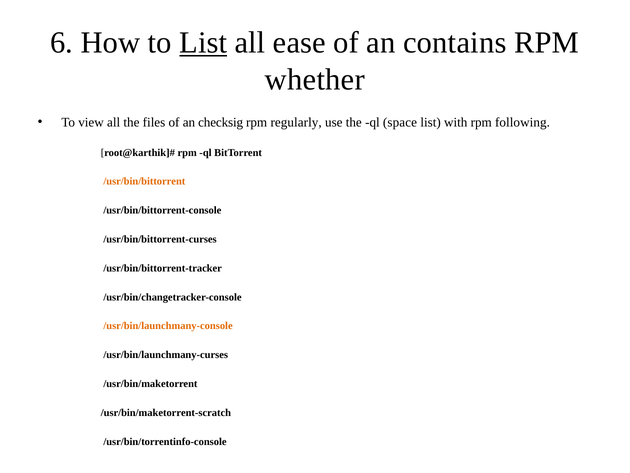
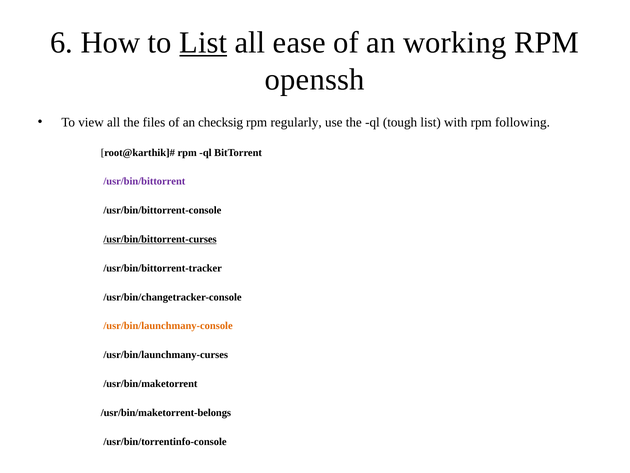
contains: contains -> working (455, 43)
whether: whether -> openssh (315, 79)
space: space -> tough (400, 122)
/usr/bin/bittorrent colour: orange -> purple (144, 181)
/usr/bin/bittorrent-curses underline: none -> present (160, 239)
/usr/bin/maketorrent-scratch: /usr/bin/maketorrent-scratch -> /usr/bin/maketorrent-belongs (166, 412)
